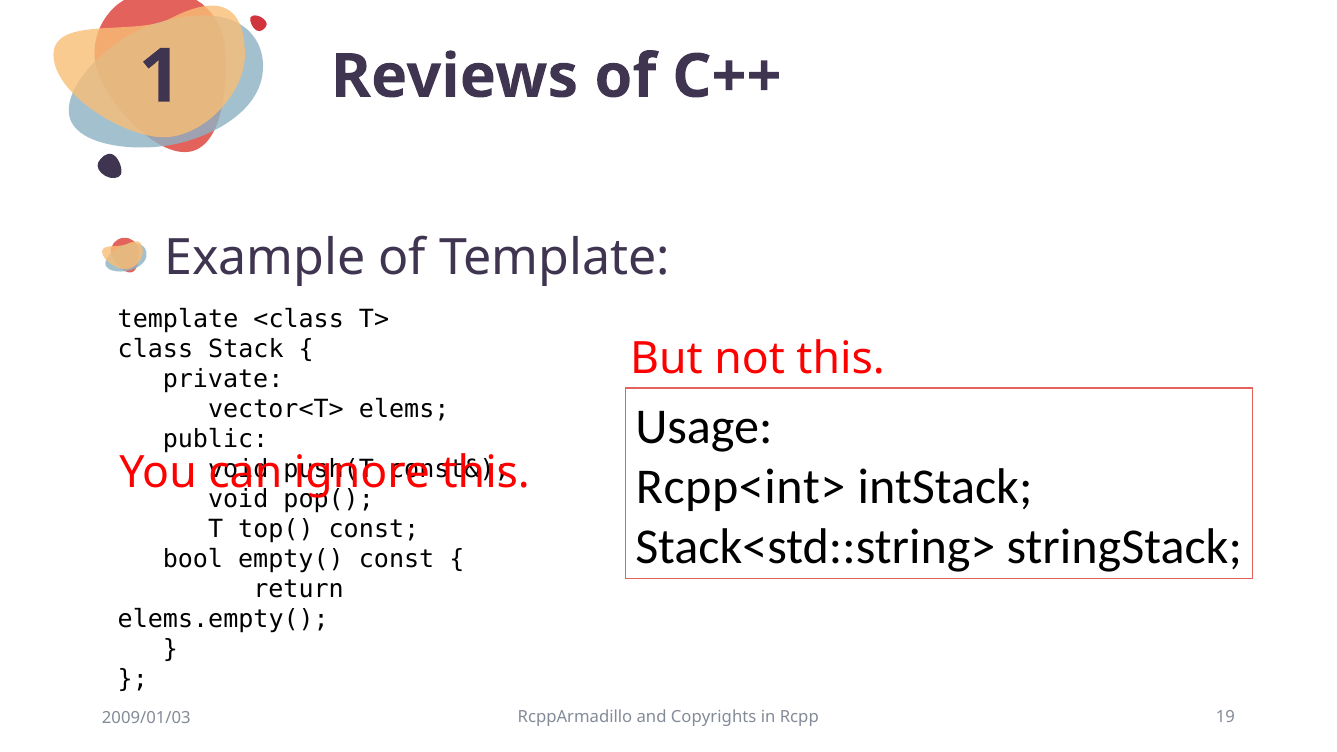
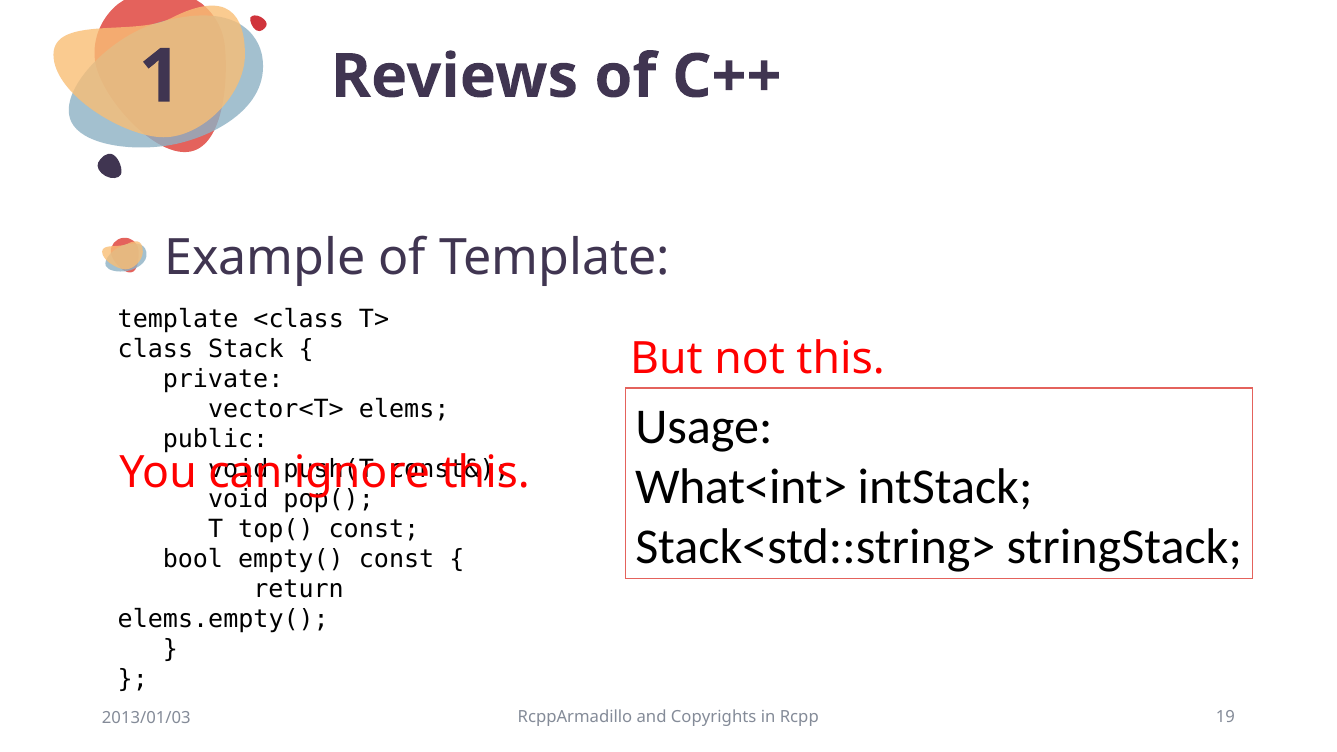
Rcpp<int>: Rcpp<int> -> What<int> (741, 487)
2009/01/03: 2009/01/03 -> 2013/01/03 (146, 718)
